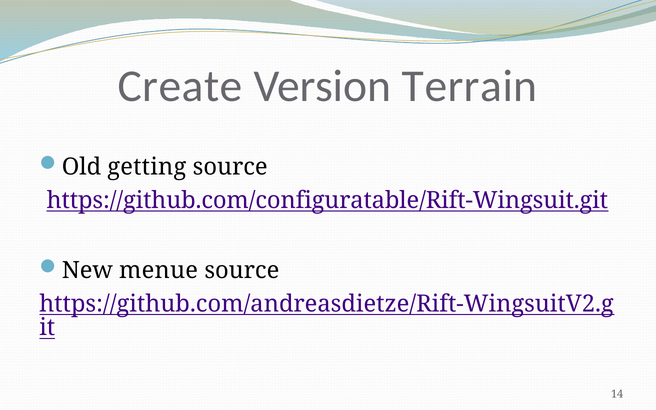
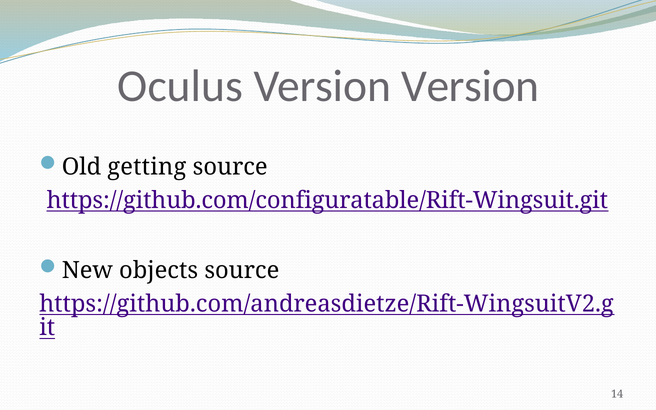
Create: Create -> Oculus (180, 86)
Version Terrain: Terrain -> Version (470, 86)
menue: menue -> objects (159, 271)
